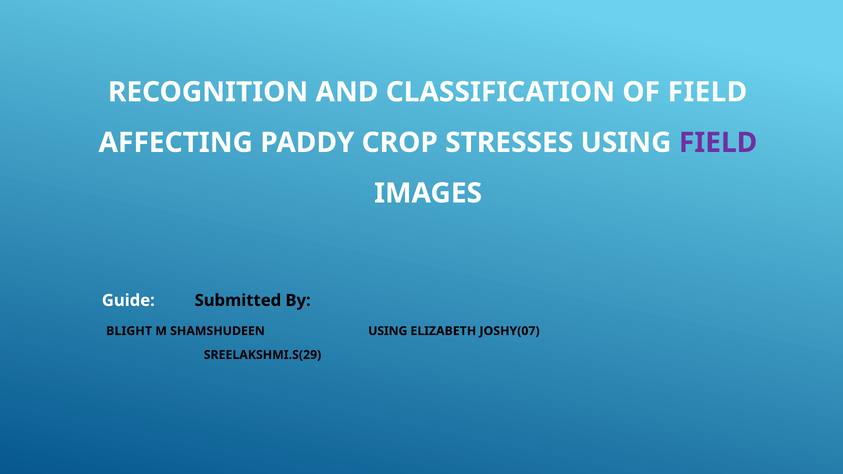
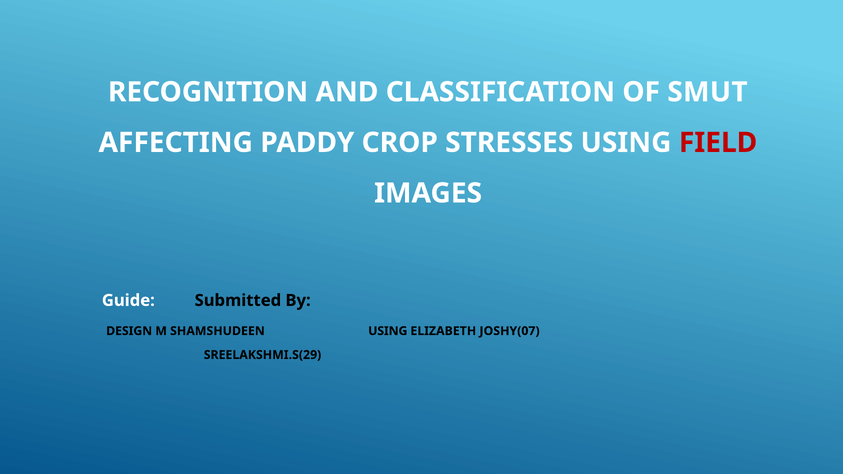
OF FIELD: FIELD -> SMUT (707, 92)
FIELD colour: purple -> red (718, 143)
BLIGHT: BLIGHT -> DESIGN (129, 331)
